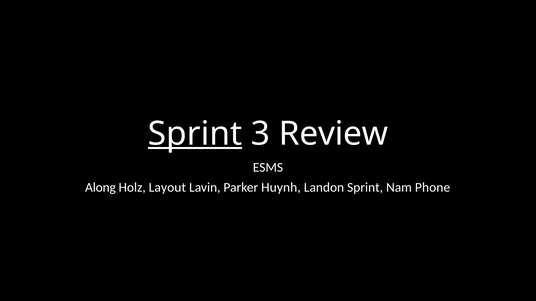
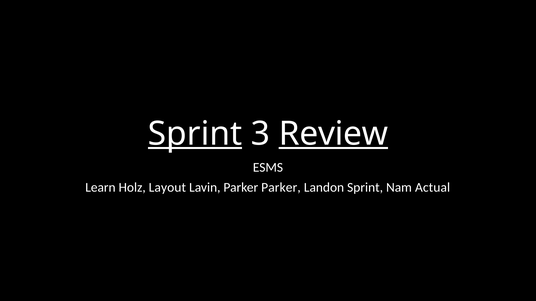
Review underline: none -> present (333, 134)
Along: Along -> Learn (100, 188)
Parker Huynh: Huynh -> Parker (281, 188)
Phone: Phone -> Actual (433, 188)
